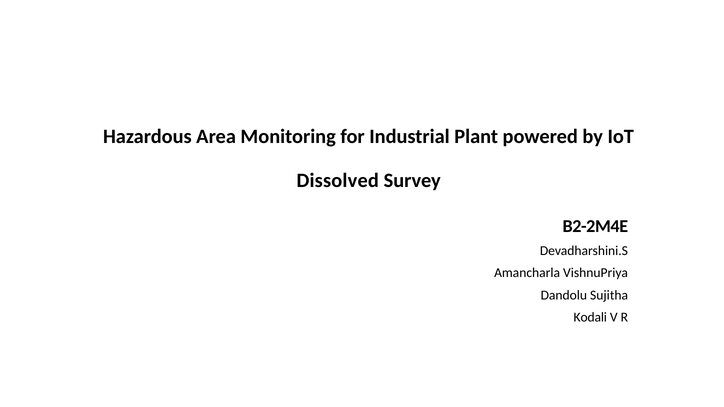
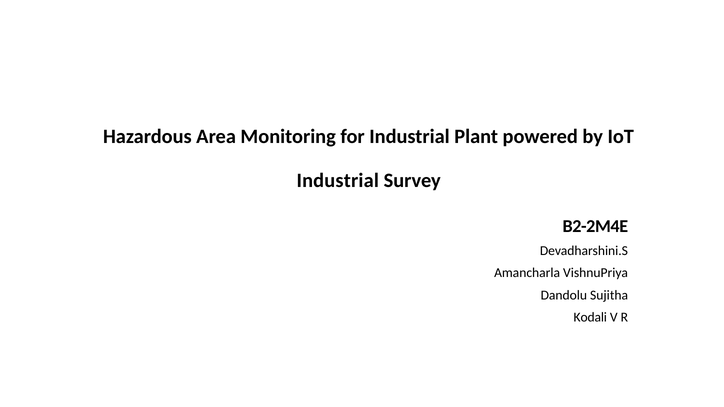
Dissolved: Dissolved -> Industrial (338, 180)
